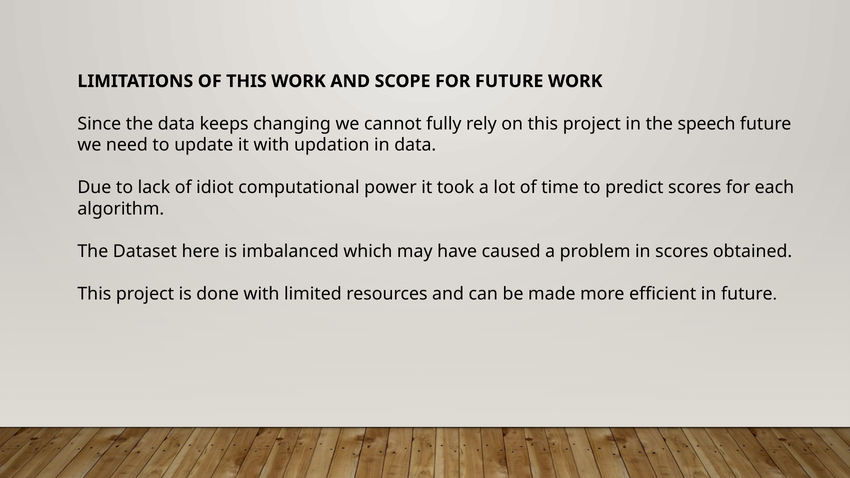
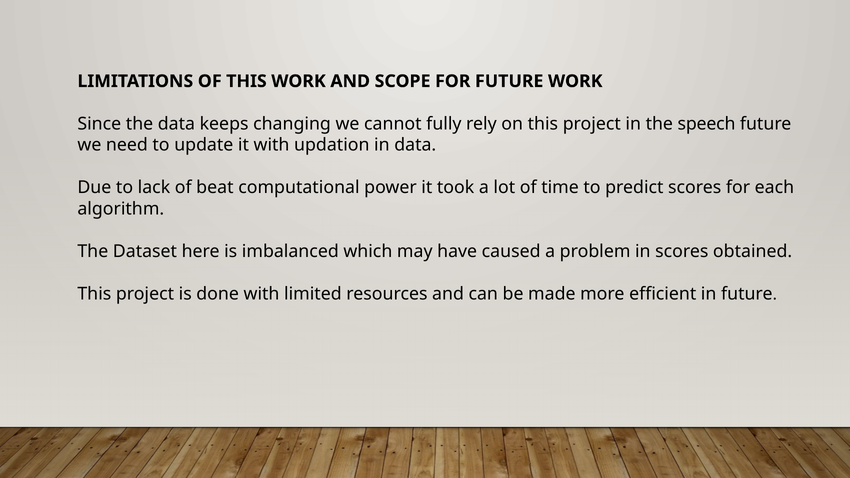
idiot: idiot -> beat (215, 188)
